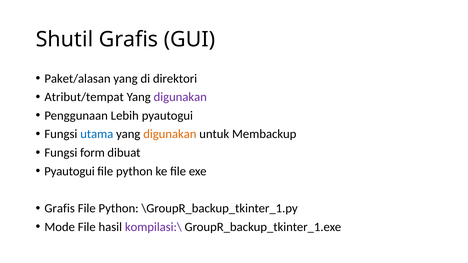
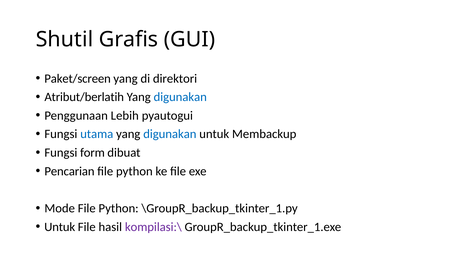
Paket/alasan: Paket/alasan -> Paket/screen (78, 79)
Atribut/tempat: Atribut/tempat -> Atribut/berlatih (84, 97)
digunakan colour: purple -> blue (180, 97)
digunakan colour: orange -> blue (170, 134)
Pyautogui: Pyautogui -> Pencarian (69, 171)
Grafis: Grafis -> Mode (60, 209)
Mode: Mode -> Untuk (60, 227)
